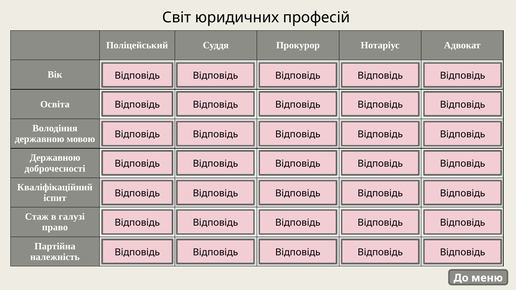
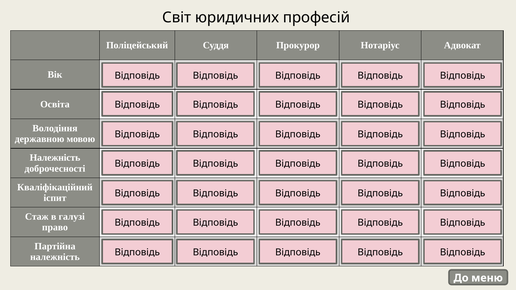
Державною: Державною -> Належність (55, 158)
